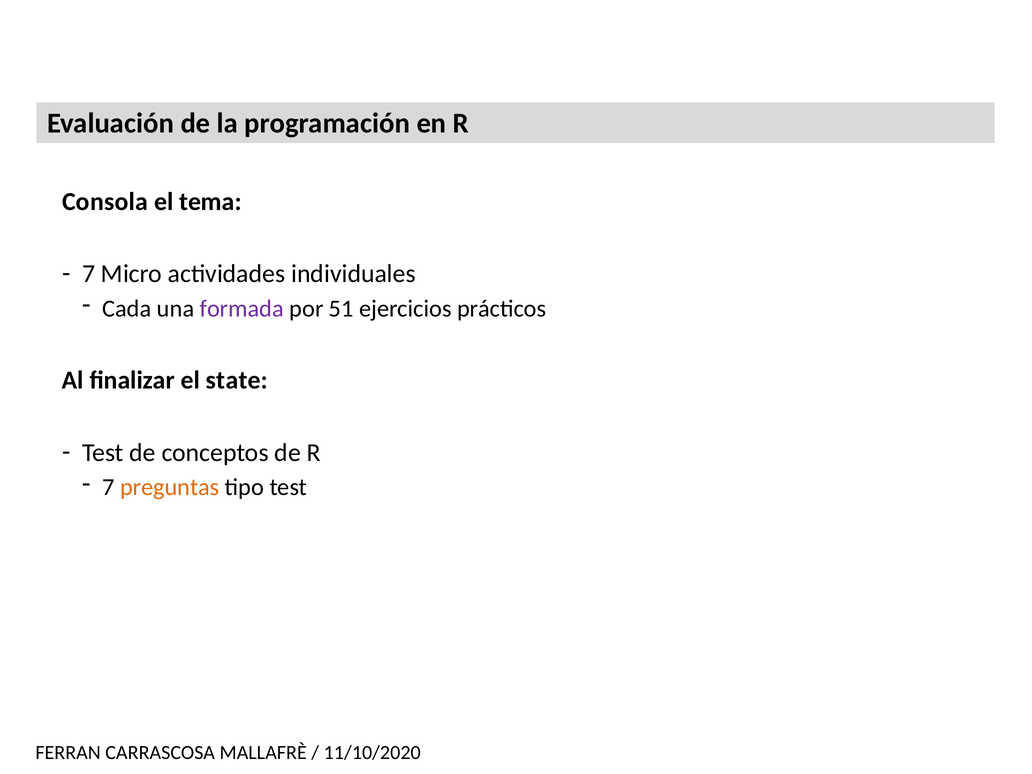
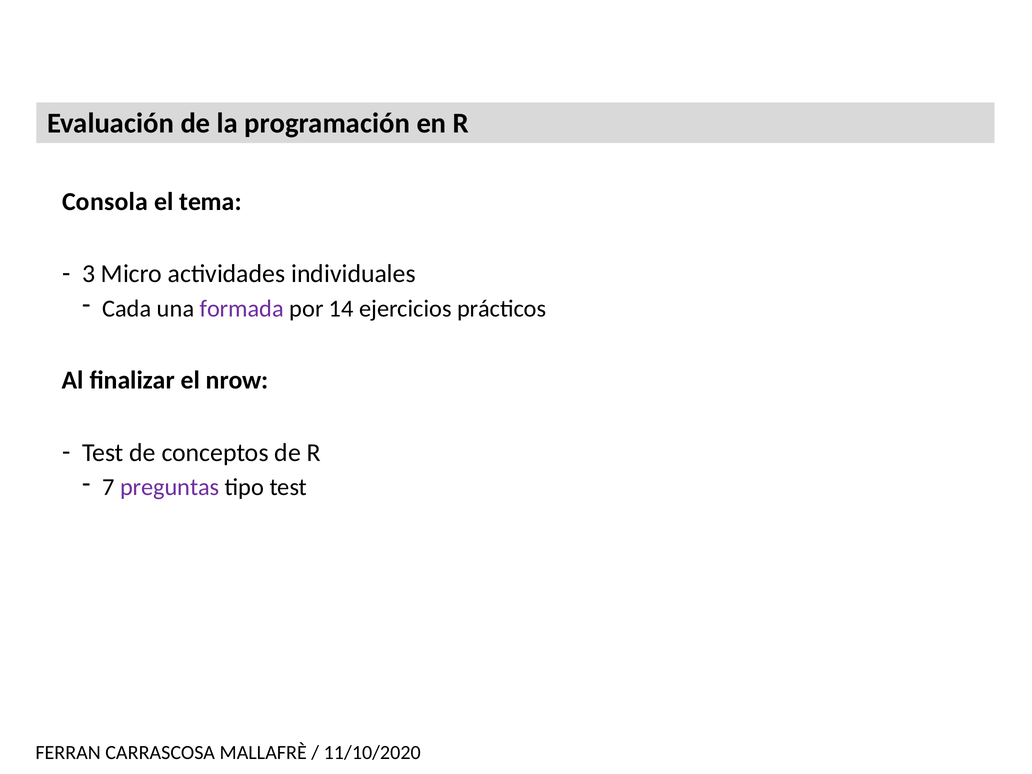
7: 7 -> 3 (89, 274)
51: 51 -> 14 (341, 309)
state: state -> nrow (237, 380)
preguntas colour: orange -> purple (170, 487)
